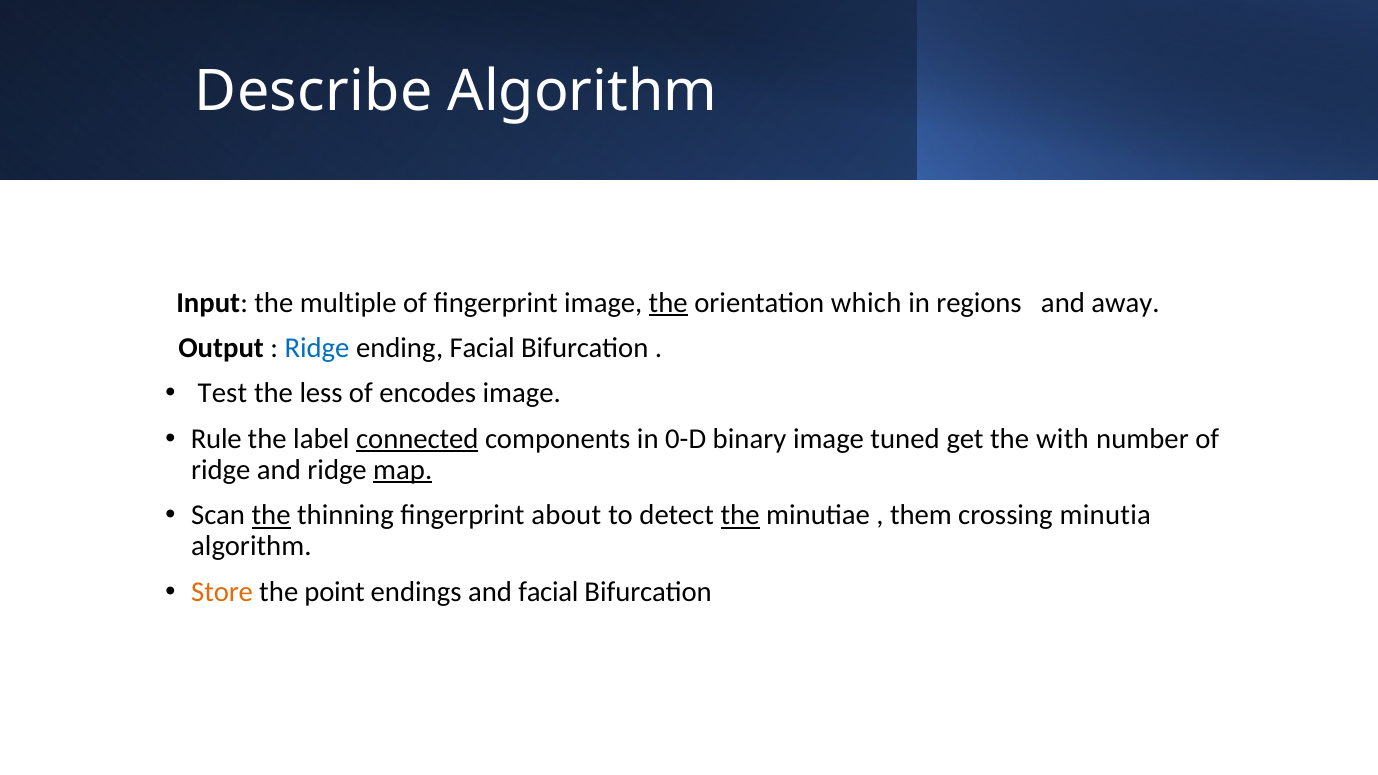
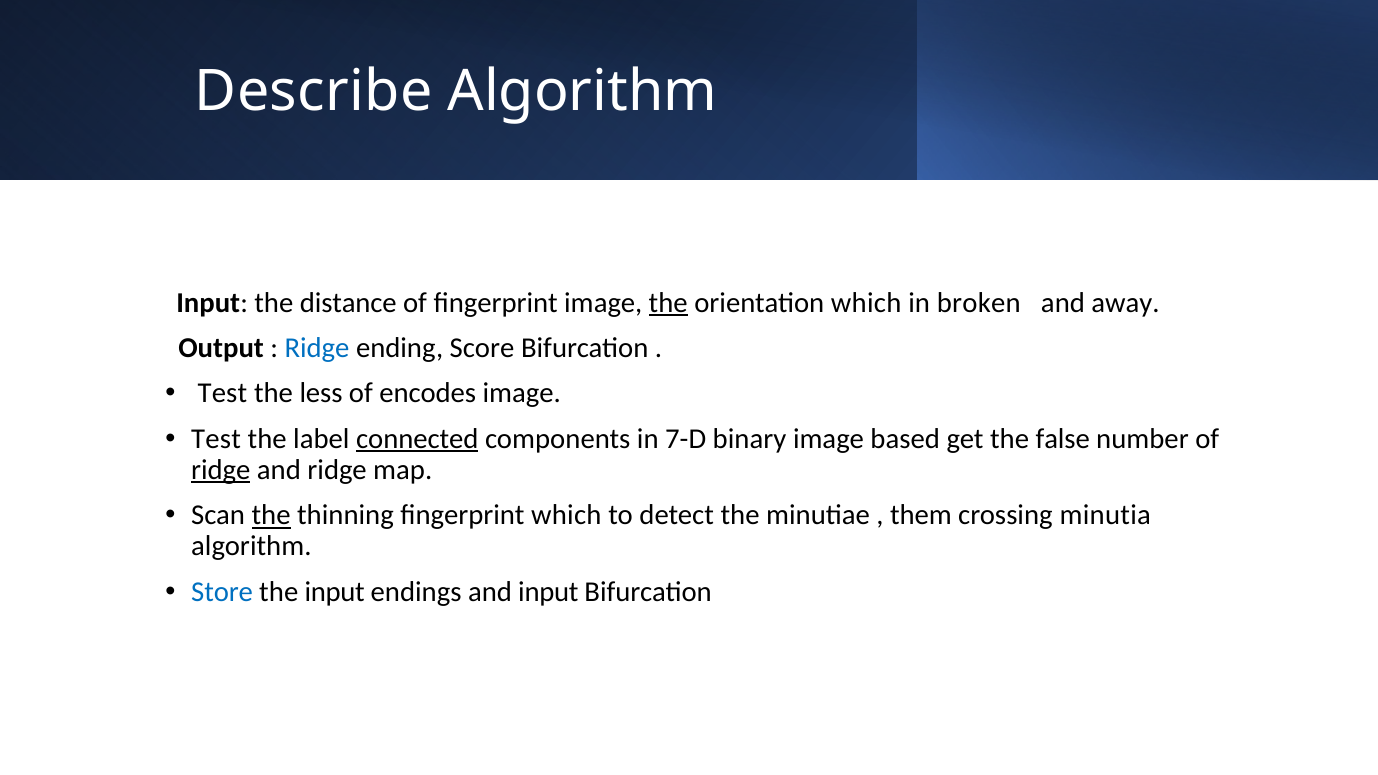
multiple: multiple -> distance (348, 303)
regions: regions -> broken (979, 303)
ending Facial: Facial -> Score (482, 348)
Rule: Rule -> Test (216, 439)
0-D: 0-D -> 7-D (686, 439)
tuned: tuned -> based (905, 439)
with: with -> false (1063, 439)
ridge underline: none -> present (221, 470)
map underline: present -> none (403, 470)
fingerprint about: about -> which (566, 515)
the underline: present -> none (740, 515)
Store colour: orange -> blue (222, 592)
the point: point -> input (335, 592)
and facial: facial -> input (548, 592)
